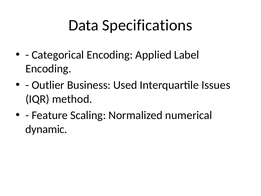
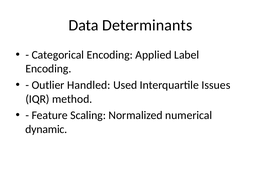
Specifications: Specifications -> Determinants (147, 25)
Business: Business -> Handled (89, 85)
